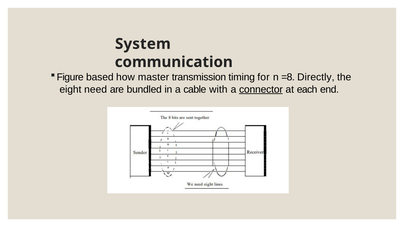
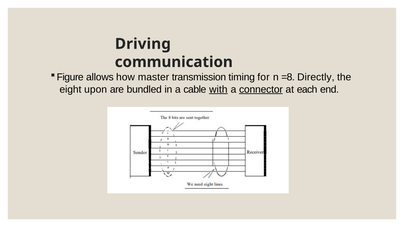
System: System -> Driving (143, 44)
based: based -> allows (100, 77)
need: need -> upon (96, 89)
with underline: none -> present (218, 89)
